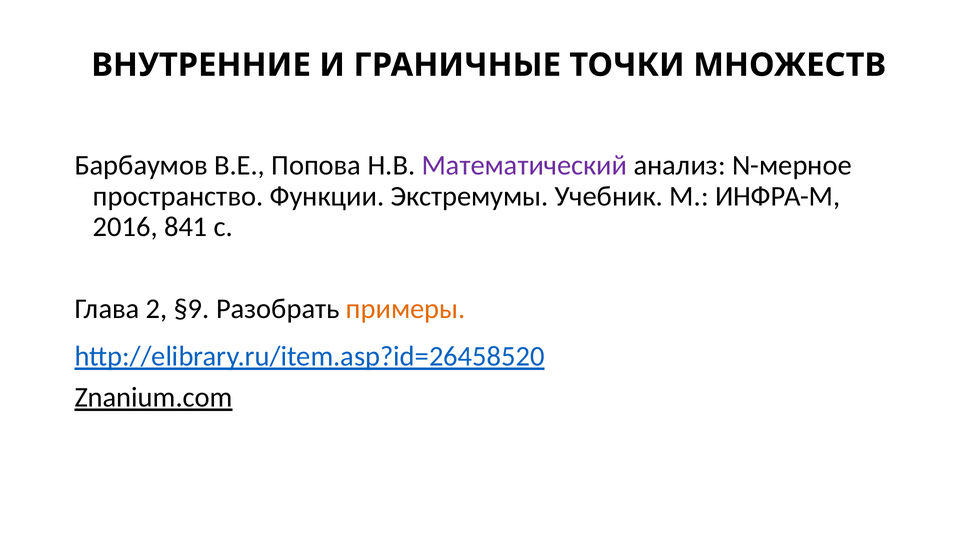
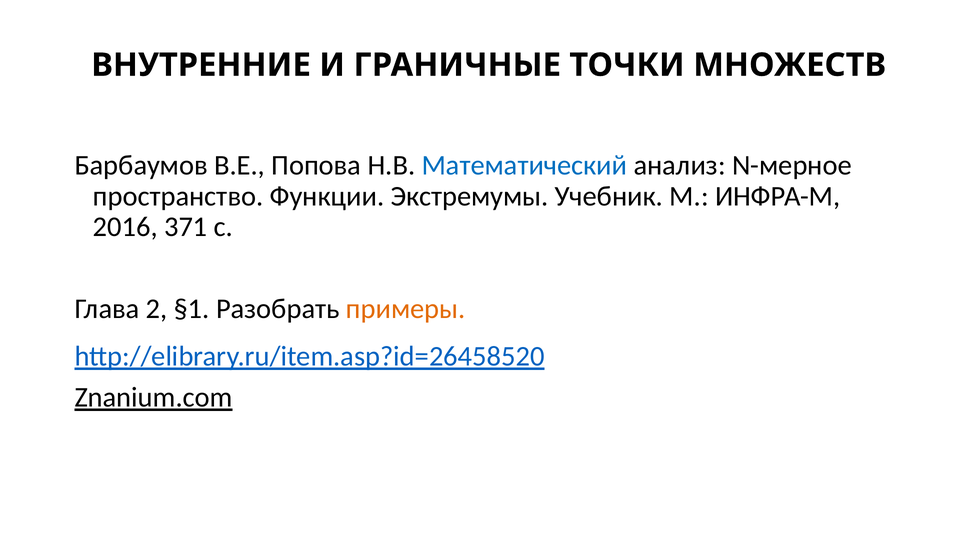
Математический colour: purple -> blue (524, 165)
841: 841 -> 371 (186, 227)
§9: §9 -> §1 (192, 309)
